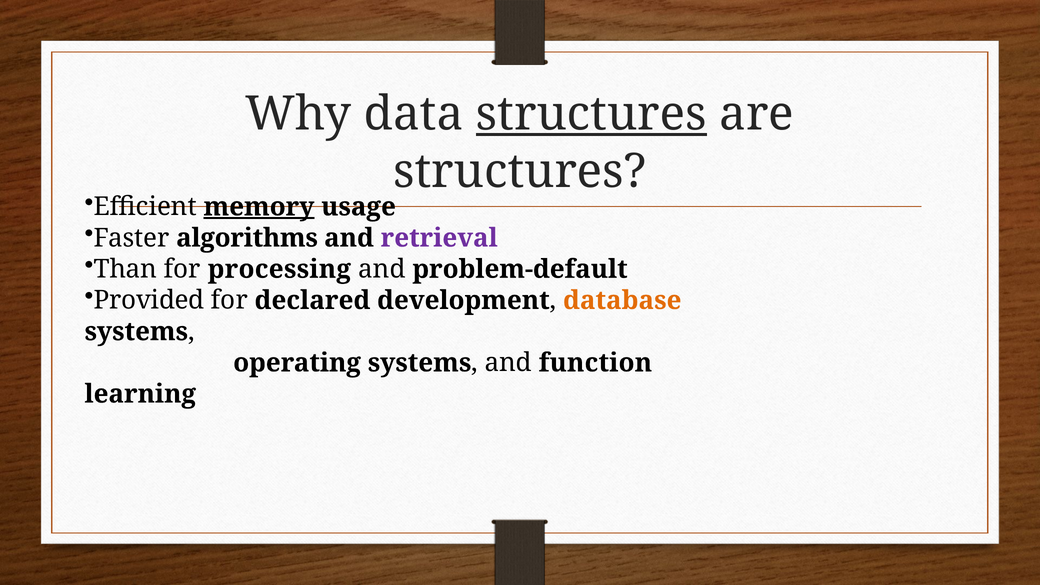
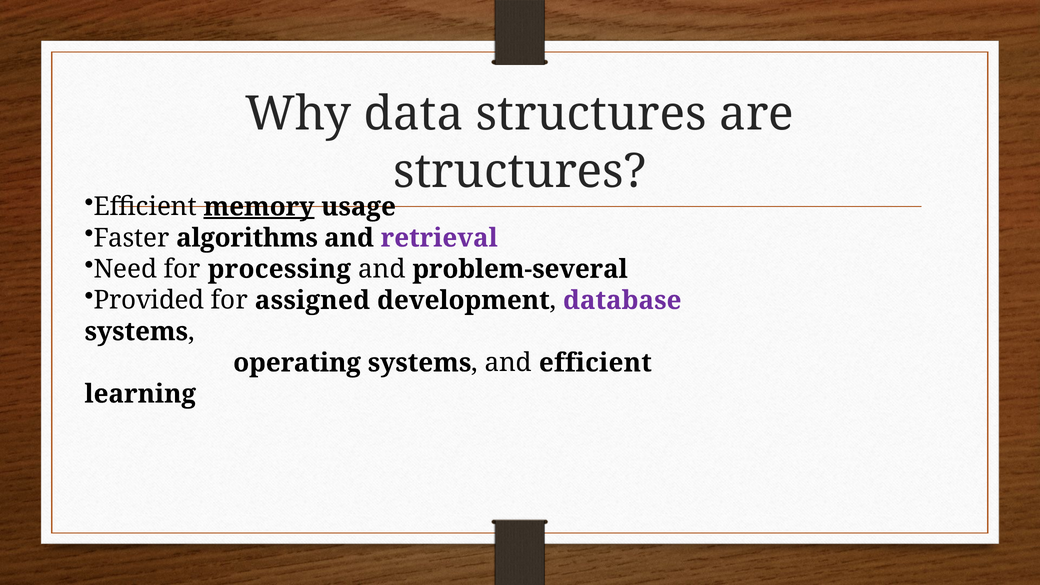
structures underline: present -> none (591, 114)
Than: Than -> Need (125, 269)
problem-default: problem-default -> problem-several (520, 269)
declared: declared -> assigned (312, 300)
database colour: orange -> purple (622, 300)
and function: function -> efficient (595, 363)
